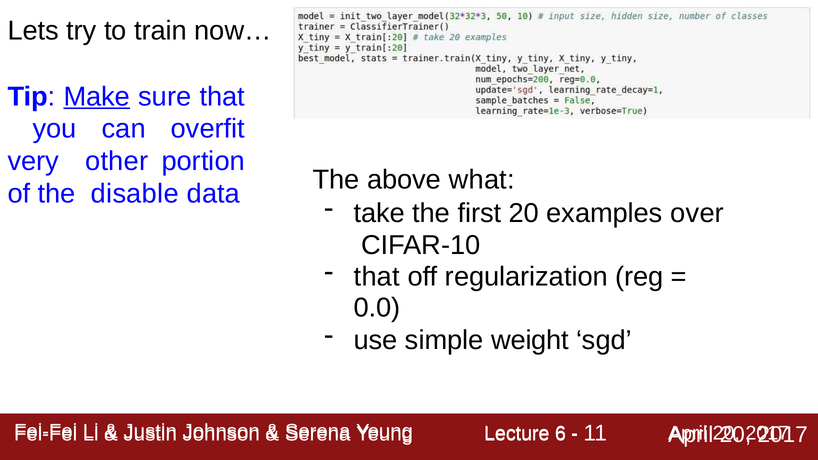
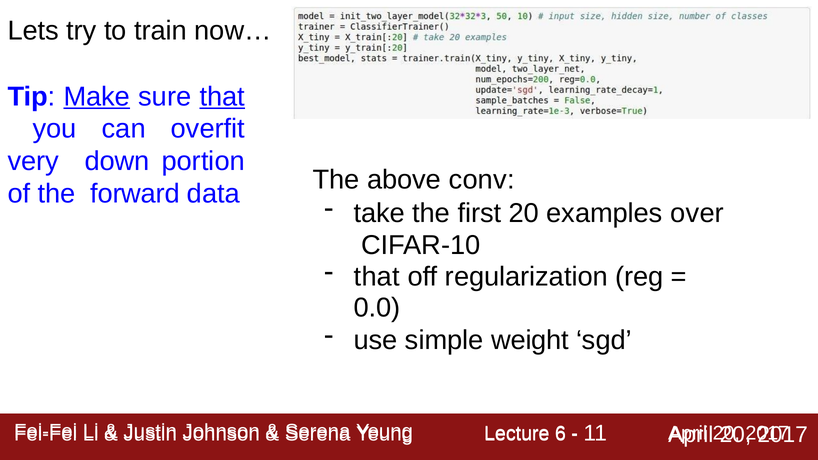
that underline: none -> present (222, 97)
other: other -> down (117, 161)
what: what -> conv (482, 180)
disable: disable -> forward (135, 194)
